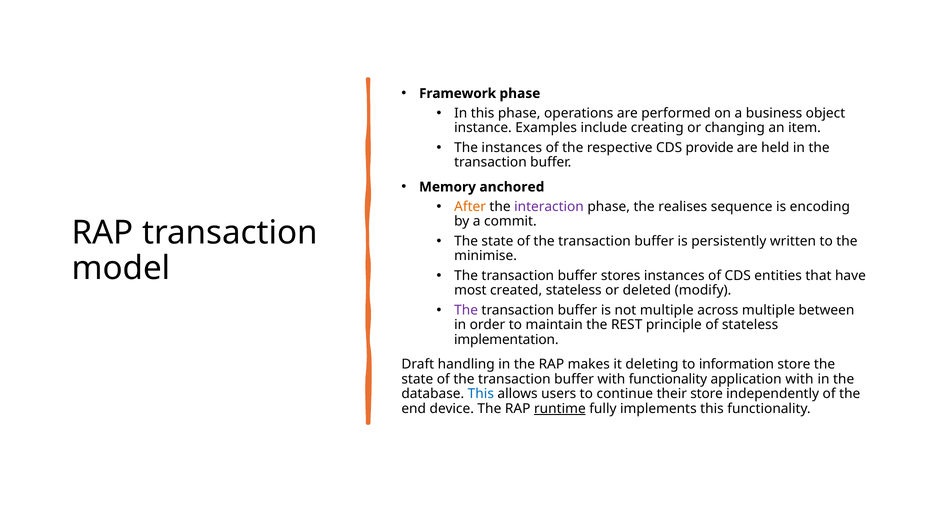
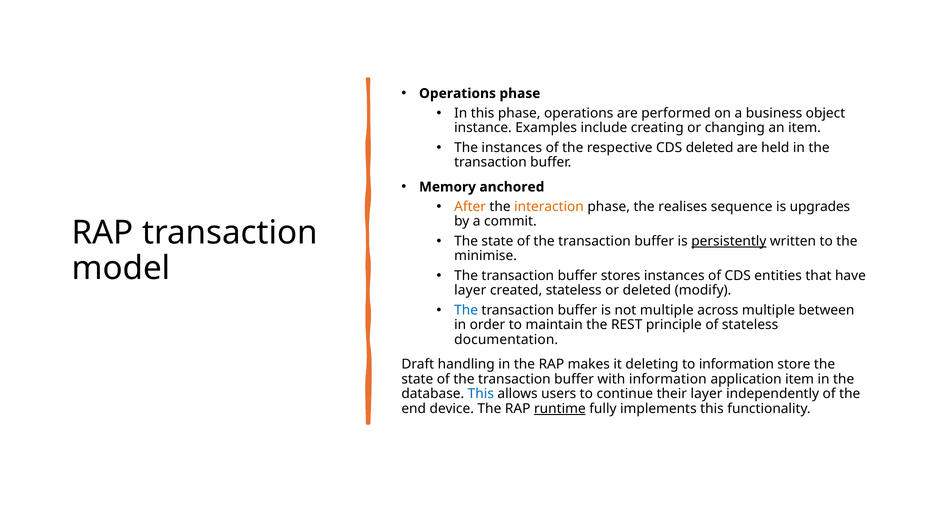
Framework: Framework -> Operations (457, 94)
CDS provide: provide -> deleted (710, 148)
interaction colour: purple -> orange (549, 207)
encoding: encoding -> upgrades (820, 207)
persistently underline: none -> present (729, 241)
most: most -> layer (470, 291)
The colour: purple -> blue (466, 310)
implementation: implementation -> documentation (506, 340)
with functionality: functionality -> information (668, 379)
application with: with -> item (800, 379)
their store: store -> layer (707, 394)
